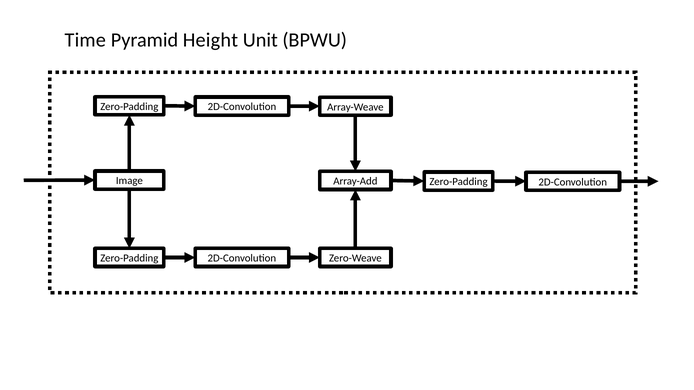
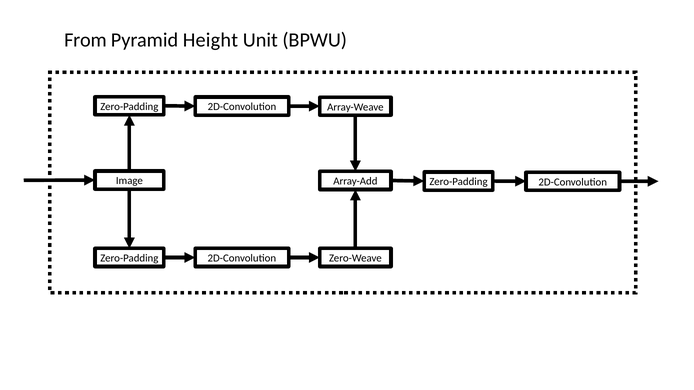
Time: Time -> From (85, 40)
